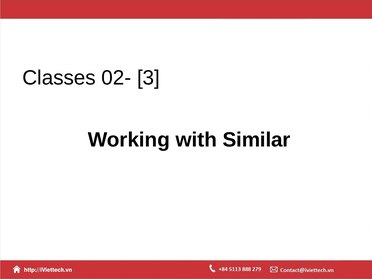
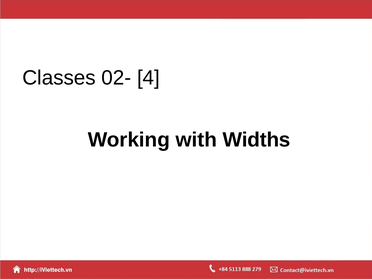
3: 3 -> 4 (148, 78)
Similar: Similar -> Widths (257, 140)
